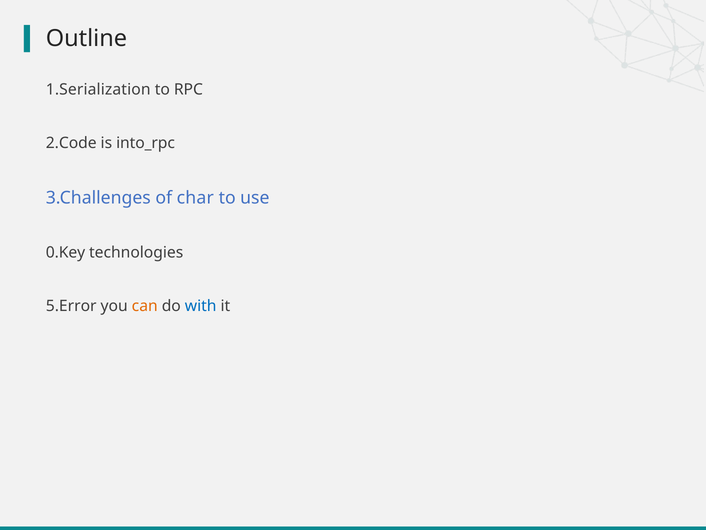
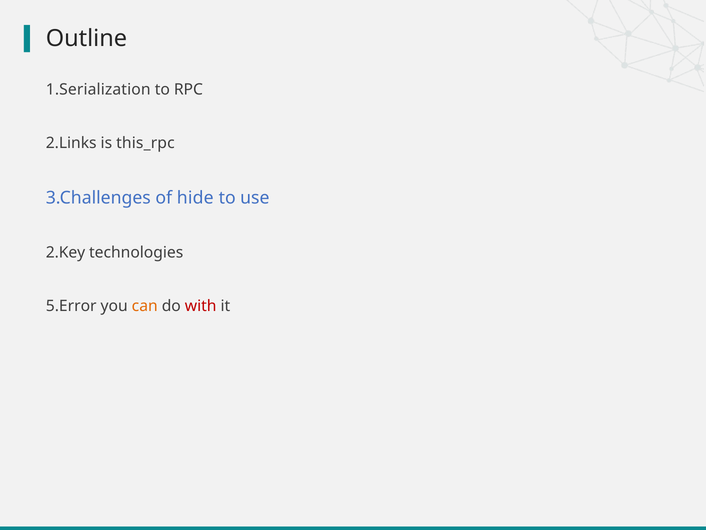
2.Code: 2.Code -> 2.Links (71, 143)
into_rpc: into_rpc -> this_rpc (145, 143)
char: char -> hide (195, 198)
0.Key: 0.Key -> 2.Key (65, 252)
with colour: blue -> red (201, 306)
